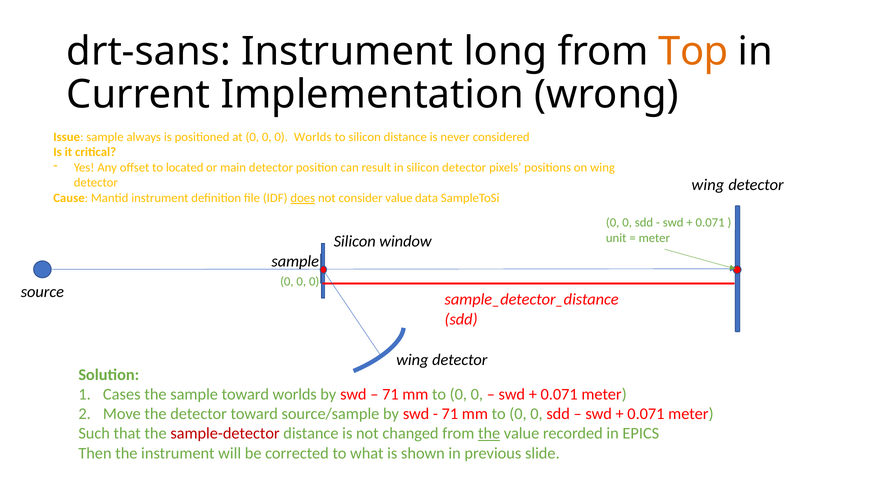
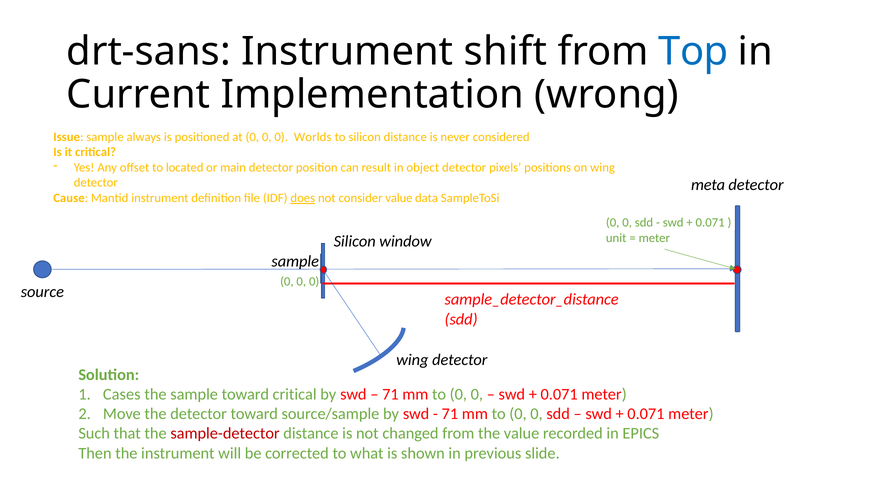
long: long -> shift (505, 52)
Top colour: orange -> blue (693, 52)
in silicon: silicon -> object (423, 168)
wing: wing -> meta (708, 185)
toward worlds: worlds -> critical (295, 395)
the underline: present -> none (489, 434)
